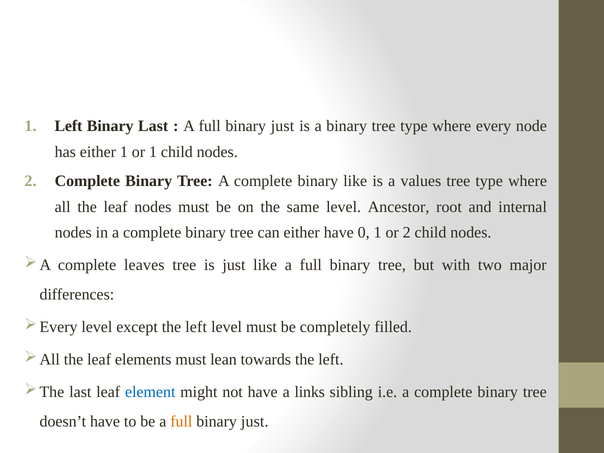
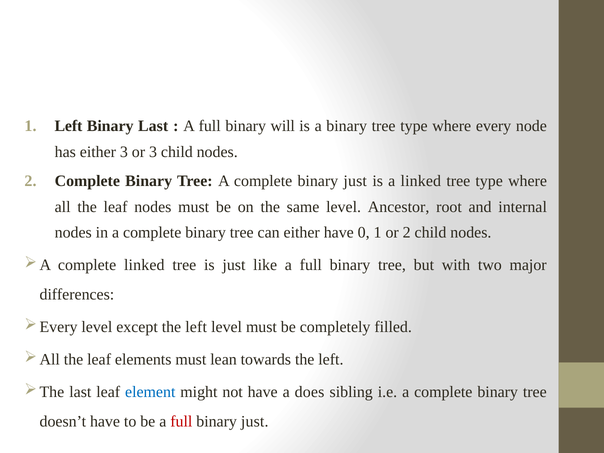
just: just -> will (283, 126)
either 1: 1 -> 3 (124, 152)
or 1: 1 -> 3 (153, 152)
complete binary like: like -> just (355, 181)
a values: values -> linked (421, 181)
complete leaves: leaves -> linked (144, 265)
links: links -> does (310, 392)
full colour: orange -> red (181, 421)
